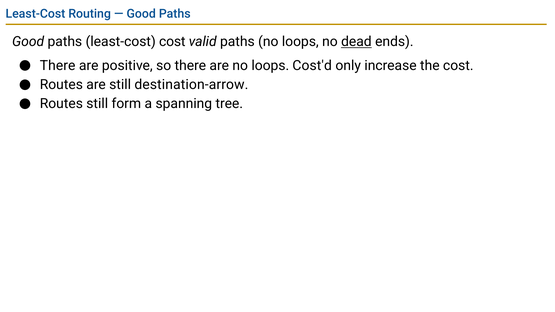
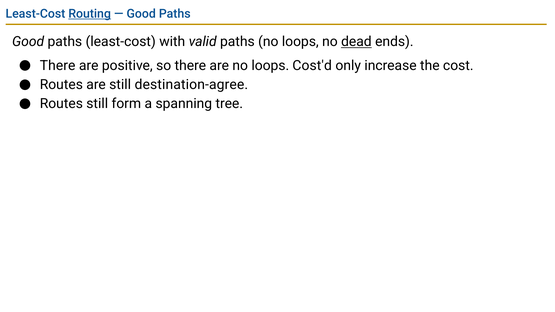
Routing underline: none -> present (90, 14)
least-cost cost: cost -> with (172, 42)
destination-arrow: destination-arrow -> destination-agree (191, 85)
